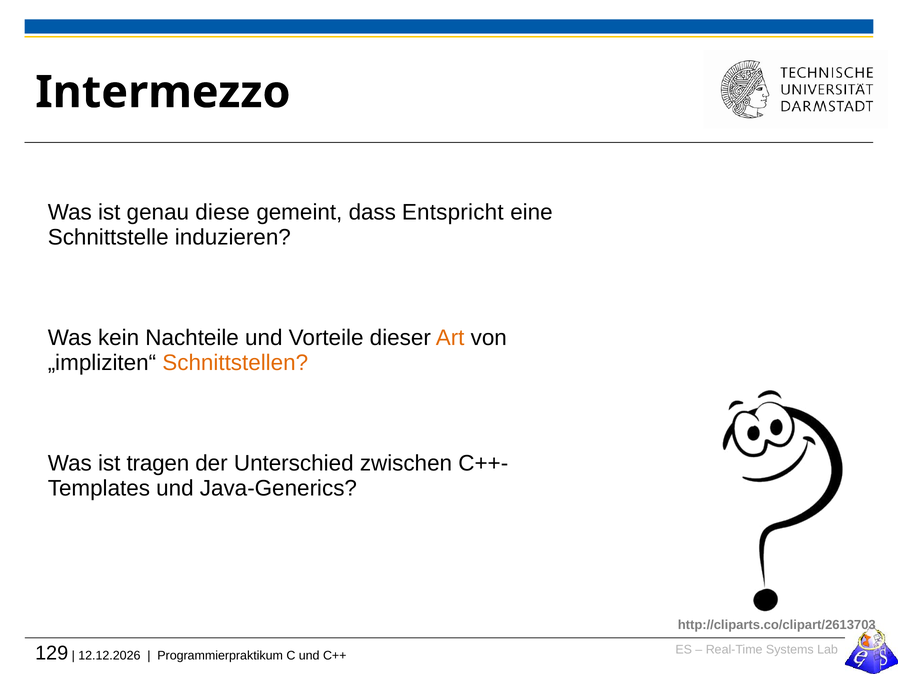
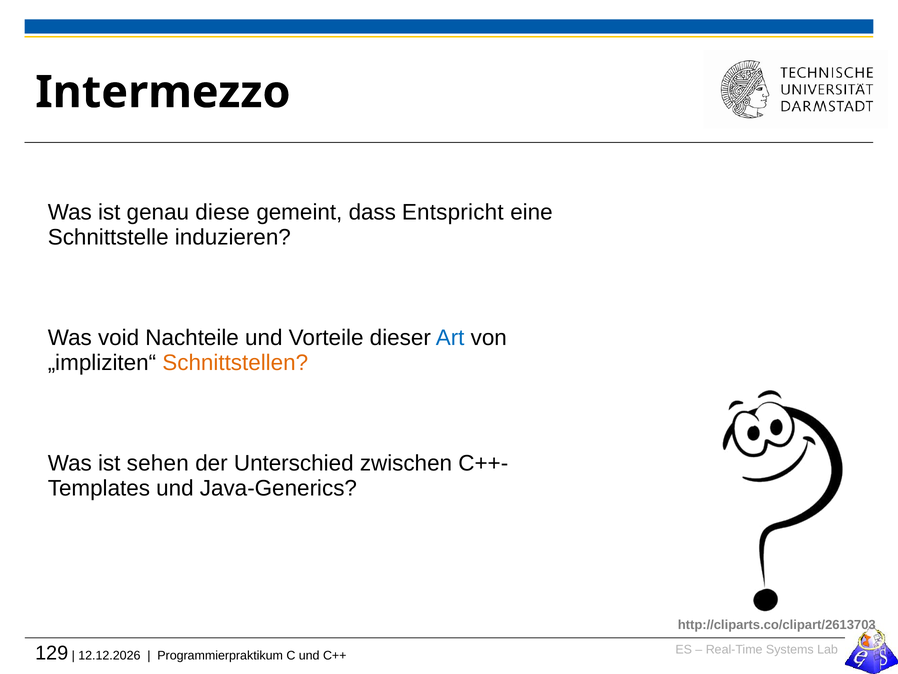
kein: kein -> void (119, 337)
Art colour: orange -> blue (450, 337)
tragen: tragen -> sehen (158, 463)
